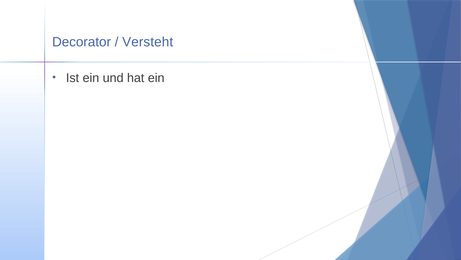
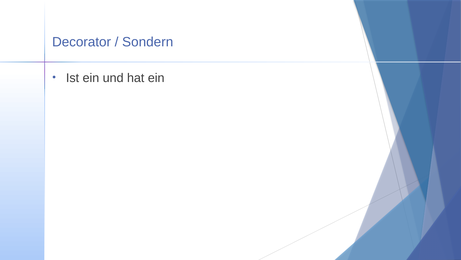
Versteht: Versteht -> Sondern (148, 42)
